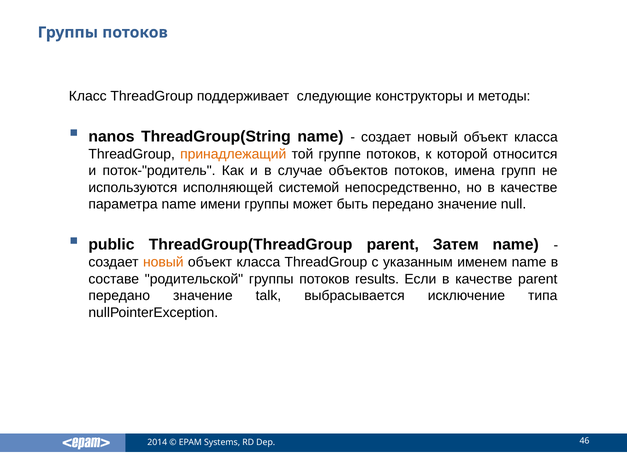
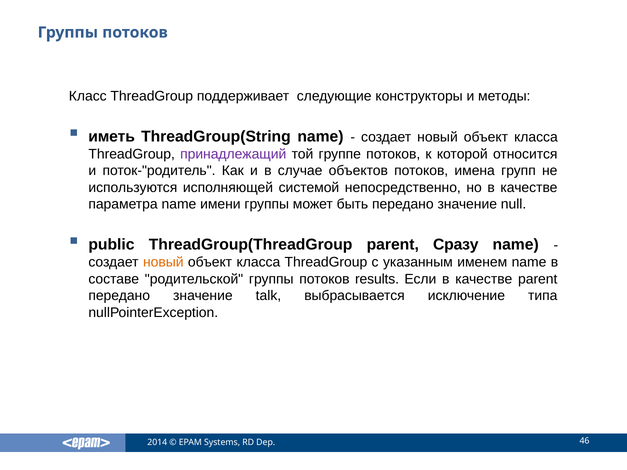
nanos: nanos -> иметь (112, 137)
принадлежащий colour: orange -> purple (233, 154)
Затем: Затем -> Сразу (456, 245)
